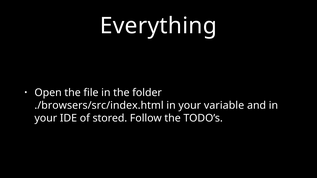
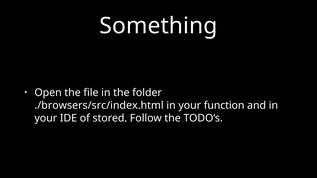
Everything: Everything -> Something (158, 26)
variable: variable -> function (224, 106)
